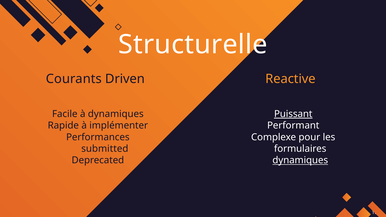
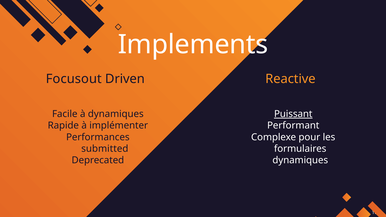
Structurelle: Structurelle -> Implements (193, 44)
Courants: Courants -> Focusout (74, 79)
dynamiques underline: present -> none (300, 160)
